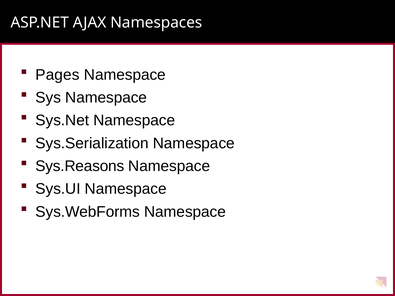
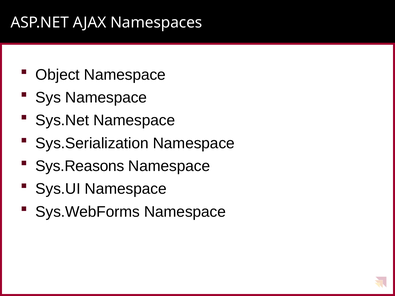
Pages: Pages -> Object (58, 75)
